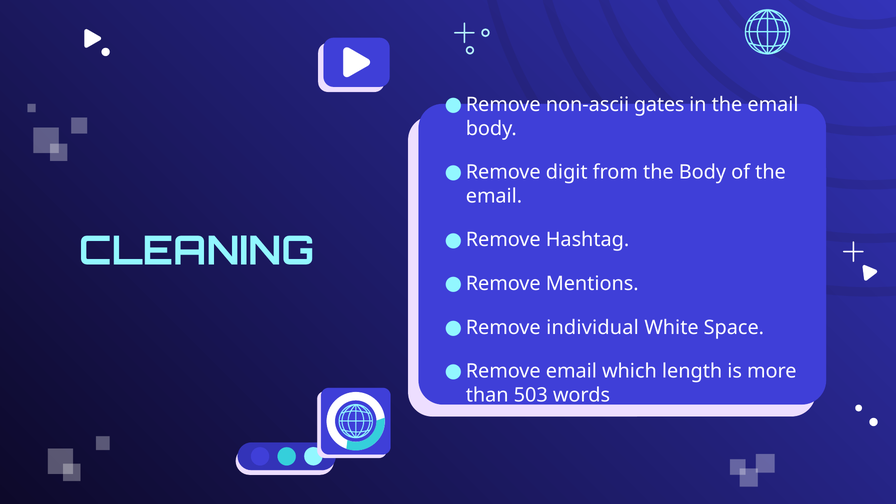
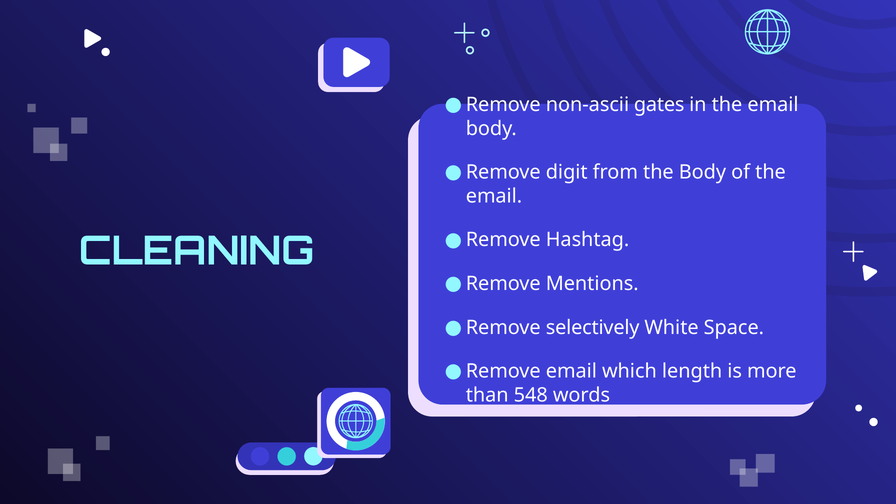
individual: individual -> selectively (593, 327)
503: 503 -> 548 (531, 395)
